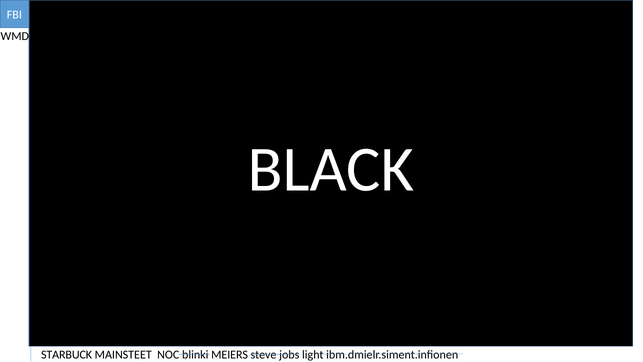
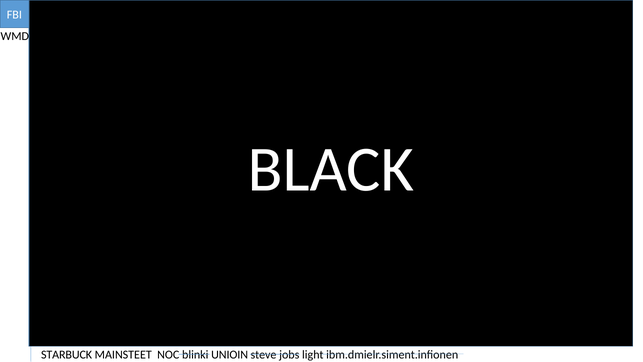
MEIERS: MEIERS -> UNIOIN (230, 354)
